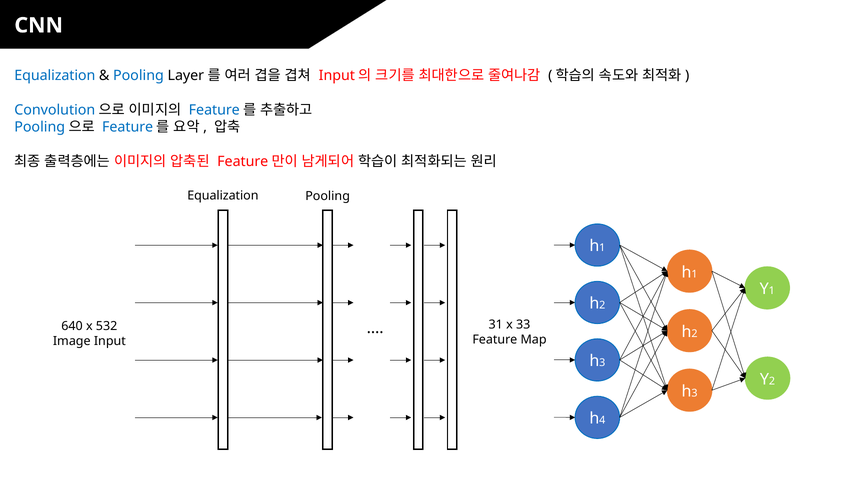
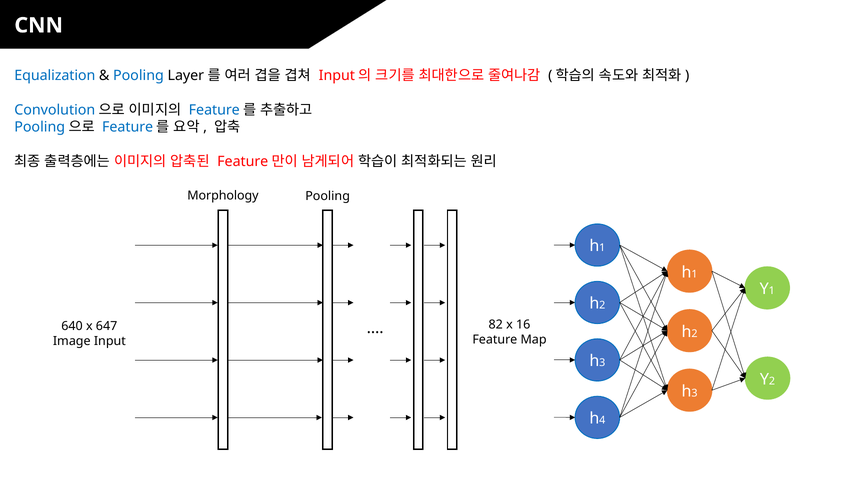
Equalization: Equalization -> Morphology (223, 196)
532: 532 -> 647 (107, 326)
31: 31 -> 82 (496, 325)
33: 33 -> 16 (523, 325)
